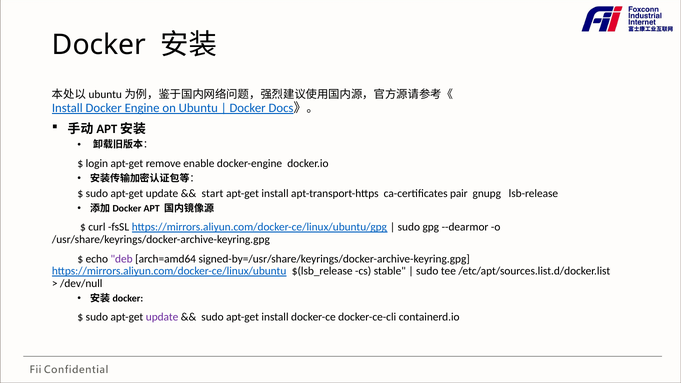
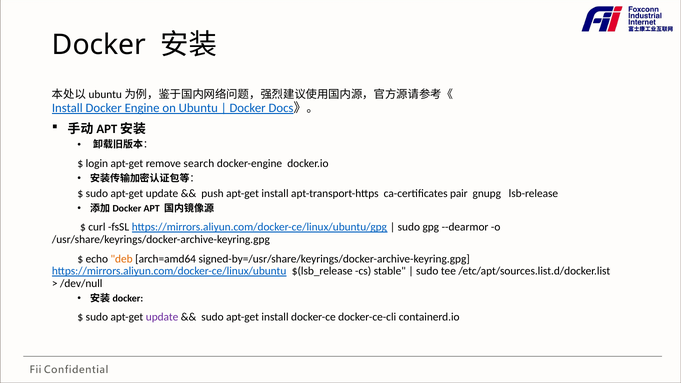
enable: enable -> search (199, 163)
start: start -> push (213, 193)
deb colour: purple -> orange (122, 259)
